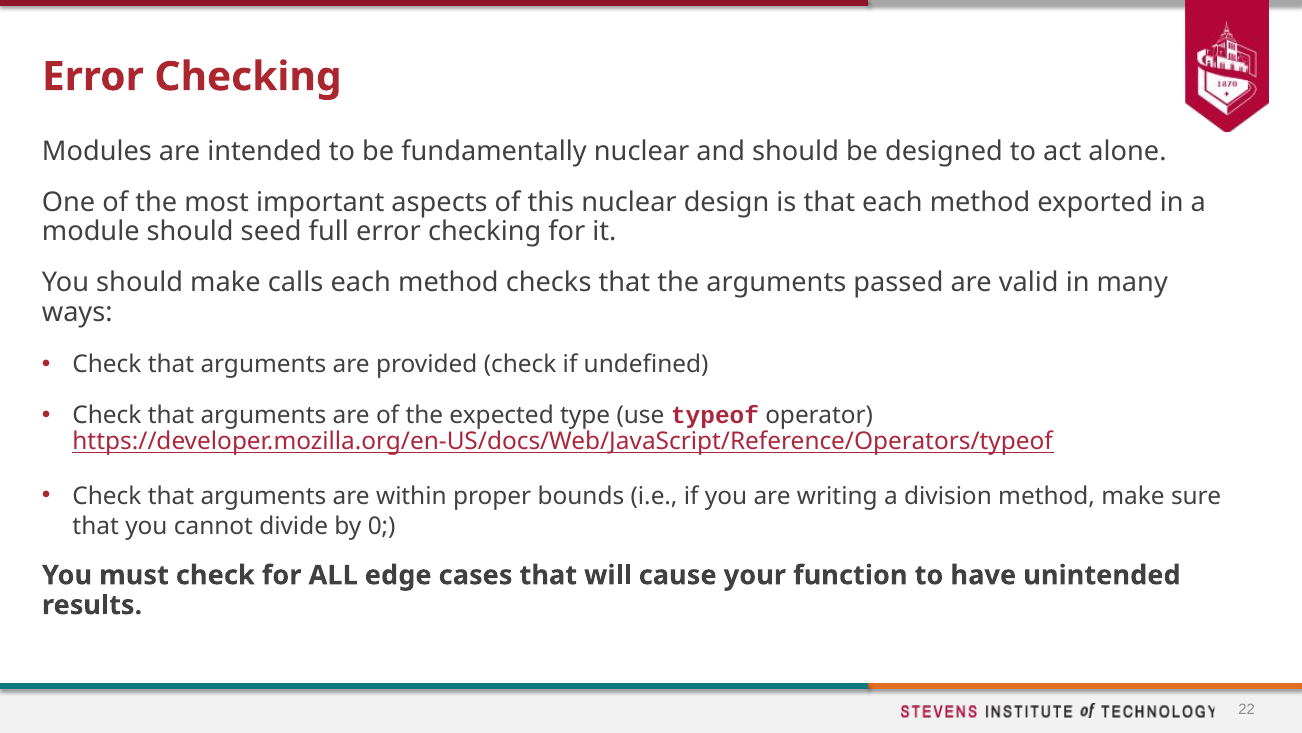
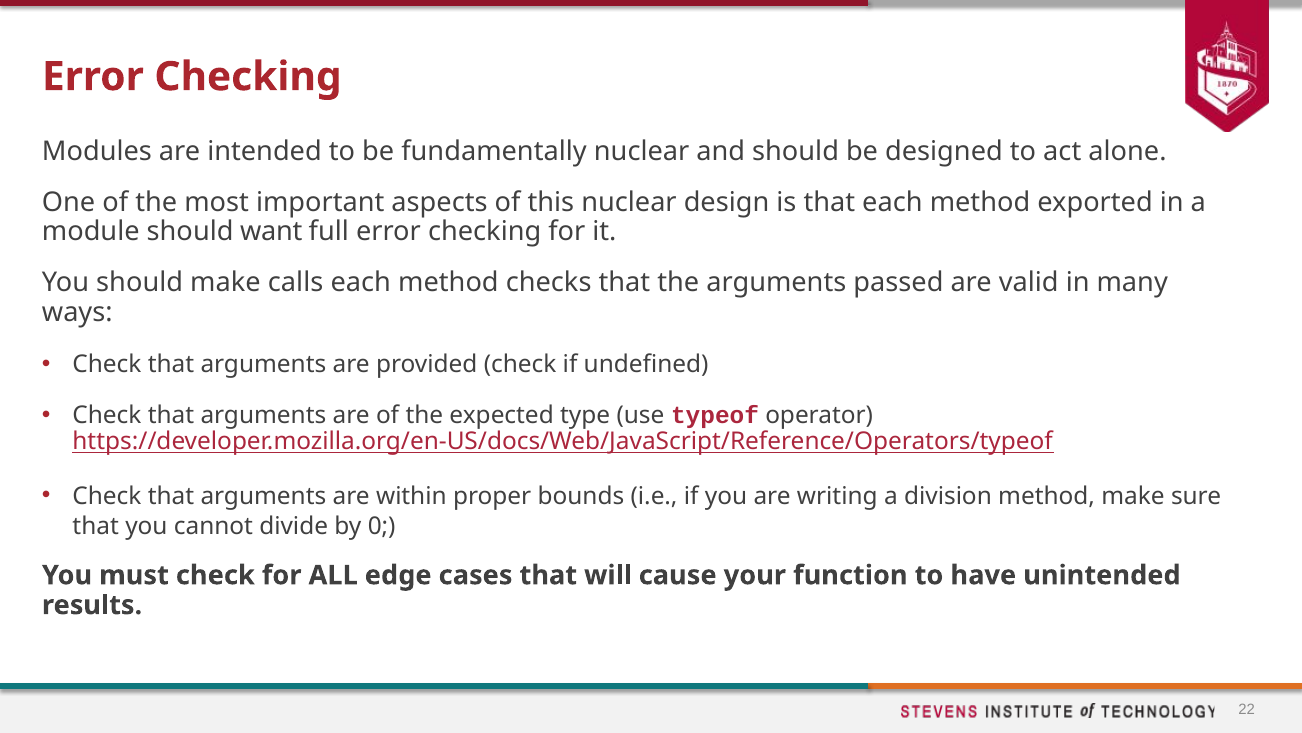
seed: seed -> want (271, 232)
